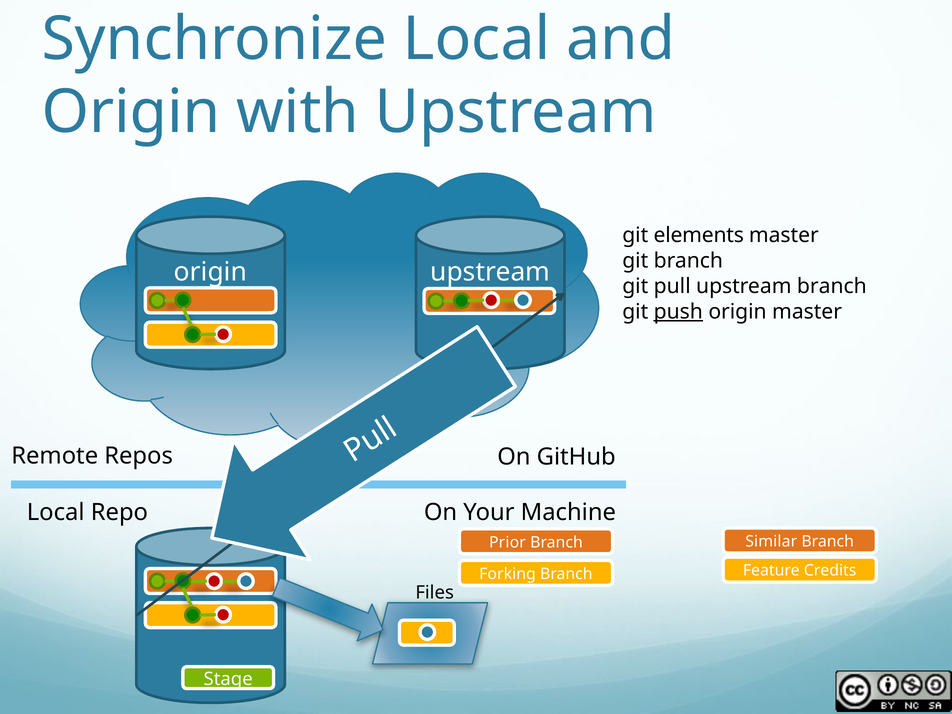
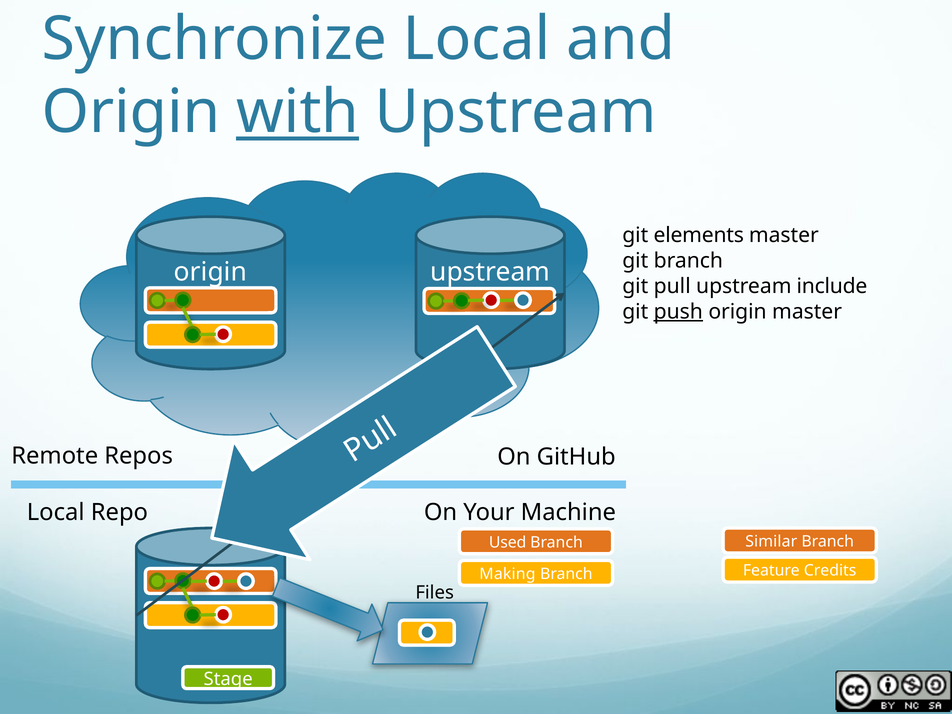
with underline: none -> present (298, 112)
upstream branch: branch -> include (832, 286)
Prior: Prior -> Used (508, 542)
Forking: Forking -> Making (507, 574)
